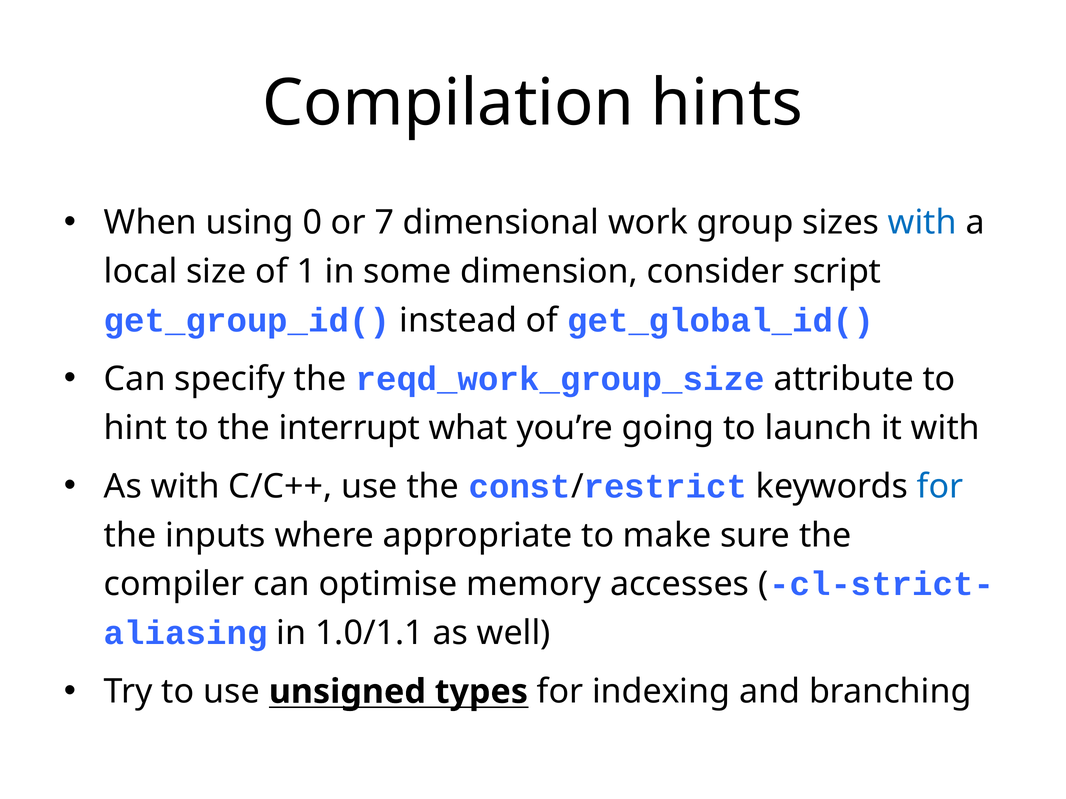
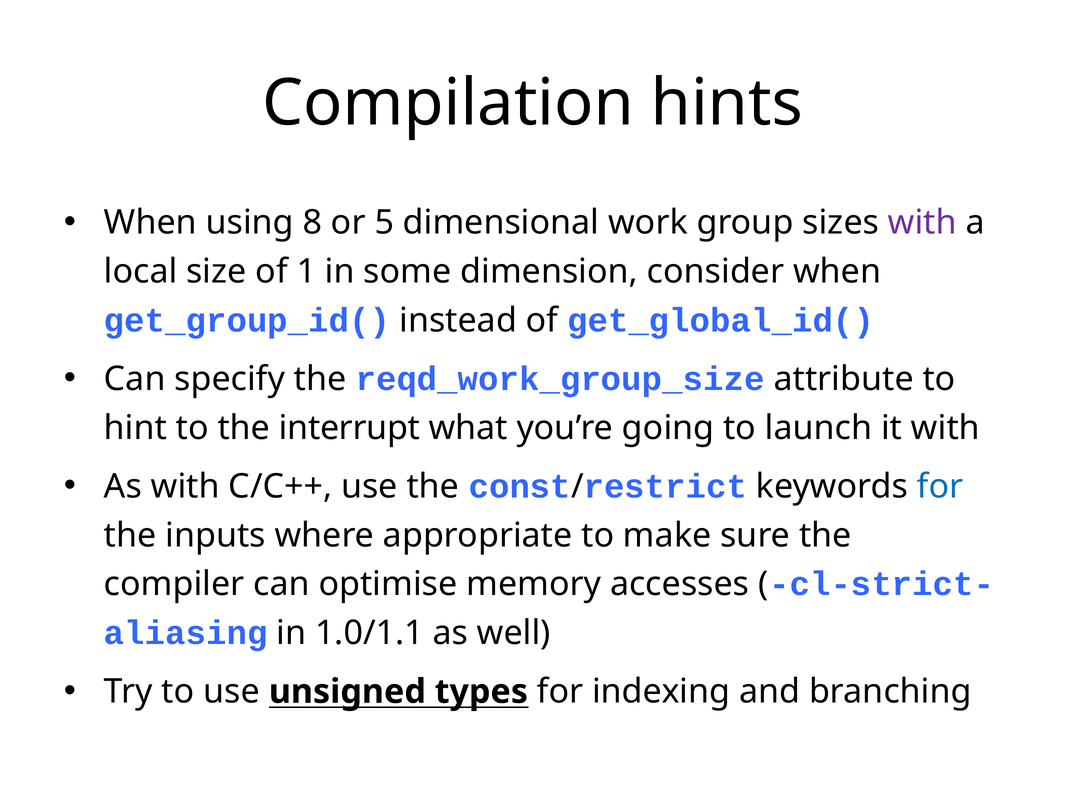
0: 0 -> 8 (312, 223)
7: 7 -> 5 (384, 223)
with colour: blue -> purple (922, 223)
consider script: script -> when (837, 272)
